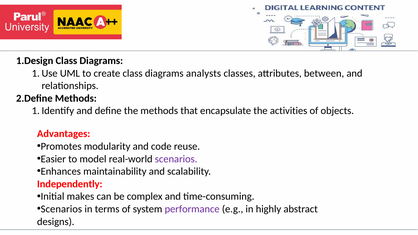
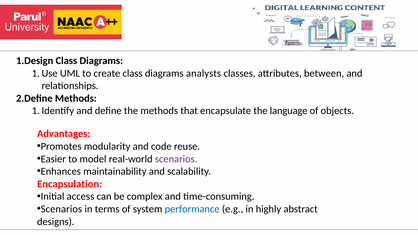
activities: activities -> language (289, 111)
Independently: Independently -> Encapsulation (70, 184)
makes: makes -> access (80, 197)
performance colour: purple -> blue (192, 209)
